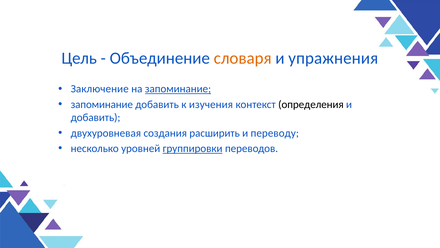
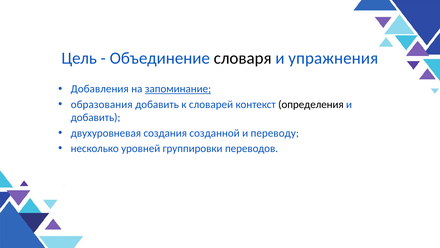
словаря colour: orange -> black (243, 58)
Заключение: Заключение -> Добавления (100, 89)
запоминание: запоминание -> образования (102, 104)
изучения: изучения -> словарей (211, 104)
расширить: расширить -> созданной (215, 133)
группировки underline: present -> none (193, 148)
